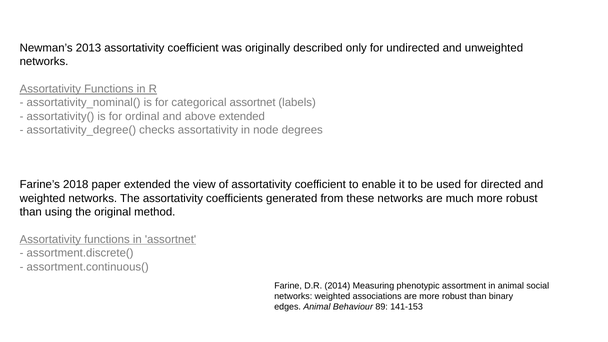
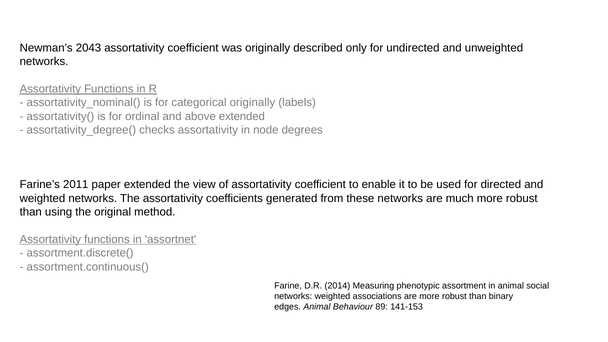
2013: 2013 -> 2043 (88, 48)
categorical assortnet: assortnet -> originally (252, 103)
2018: 2018 -> 2011 (76, 185)
